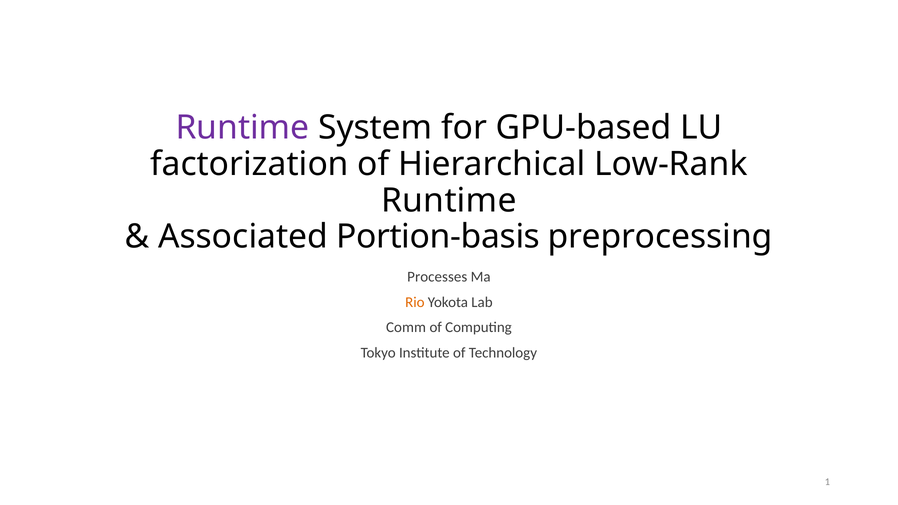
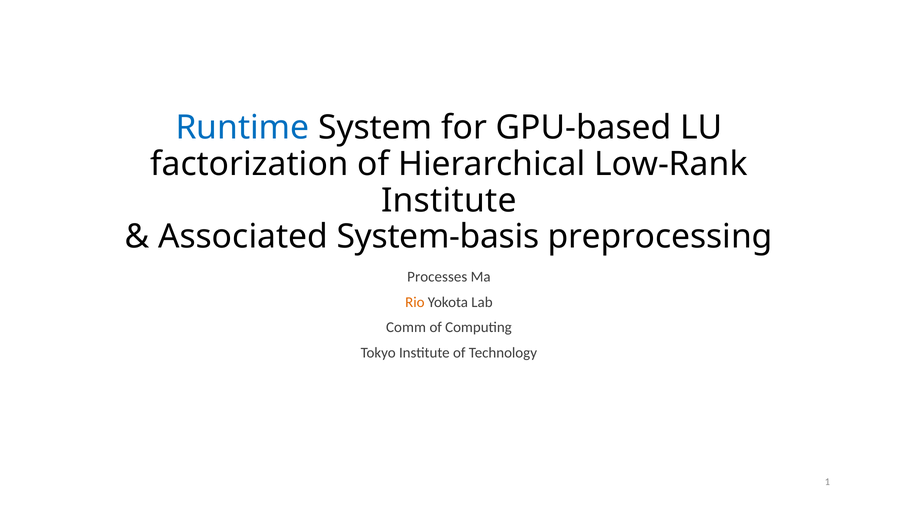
Runtime colour: purple -> blue (242, 128)
Runtime: Runtime -> Institute (449, 201)
Portion-basis: Portion-basis -> System-basis (438, 237)
